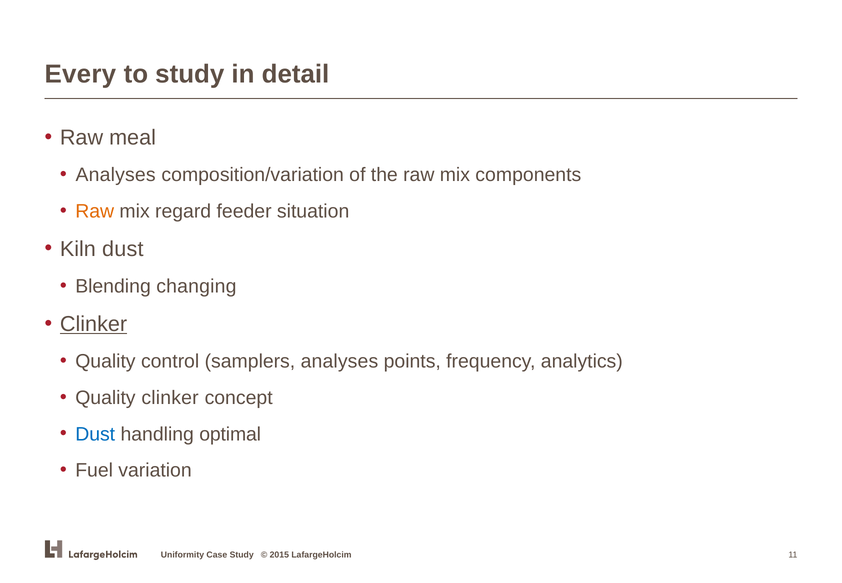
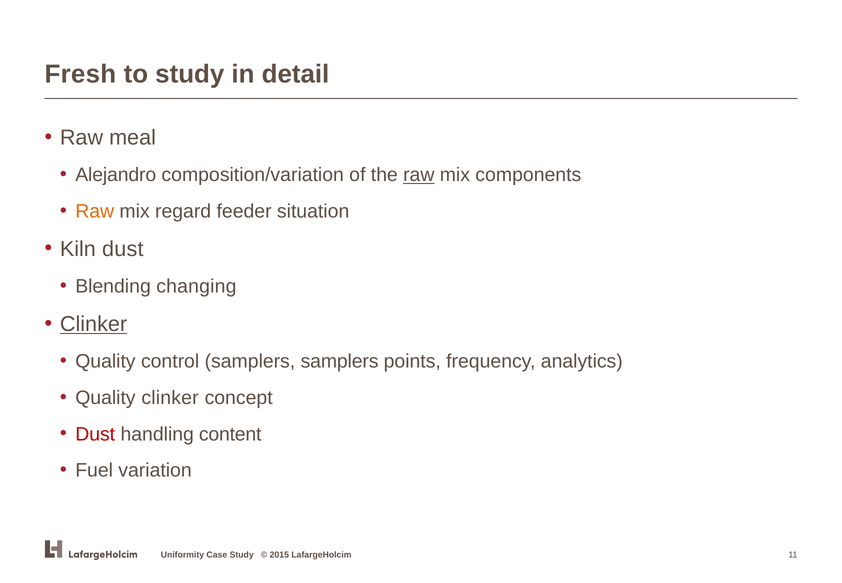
Every: Every -> Fresh (80, 74)
Analyses: Analyses -> Alejandro (116, 175)
raw underline: none -> present (419, 175)
samplers analyses: analyses -> samplers (340, 362)
Dust colour: blue -> red (95, 434)
optimal: optimal -> content (230, 434)
